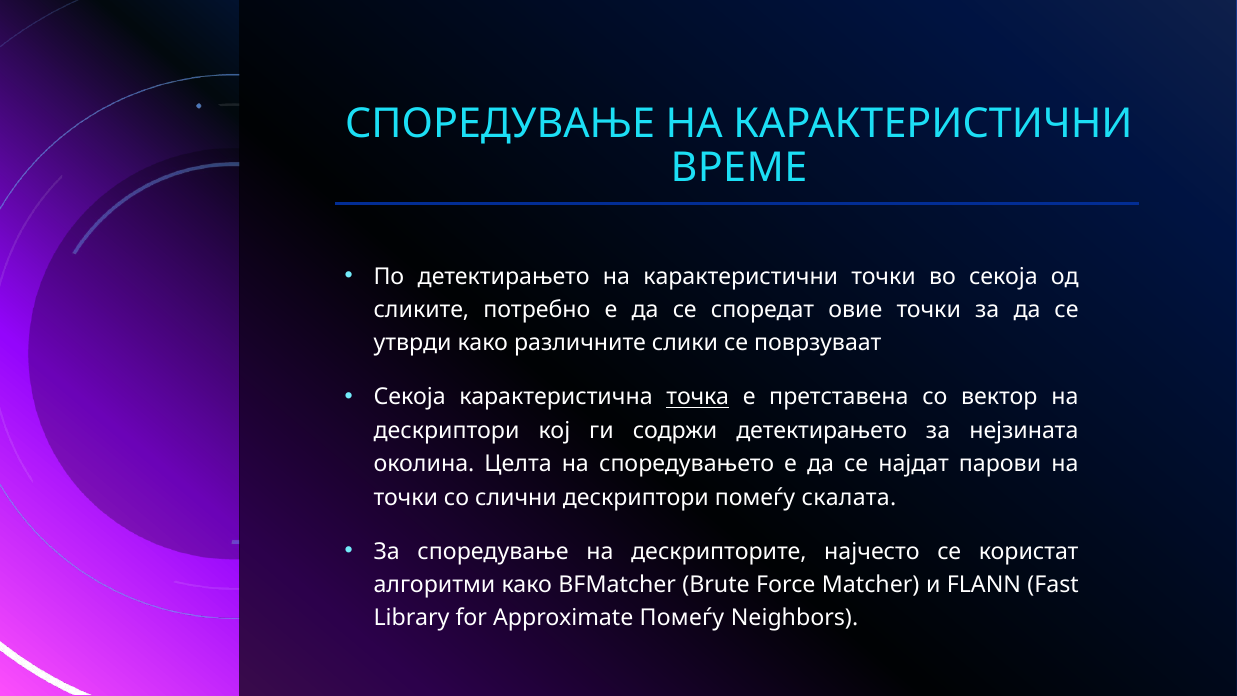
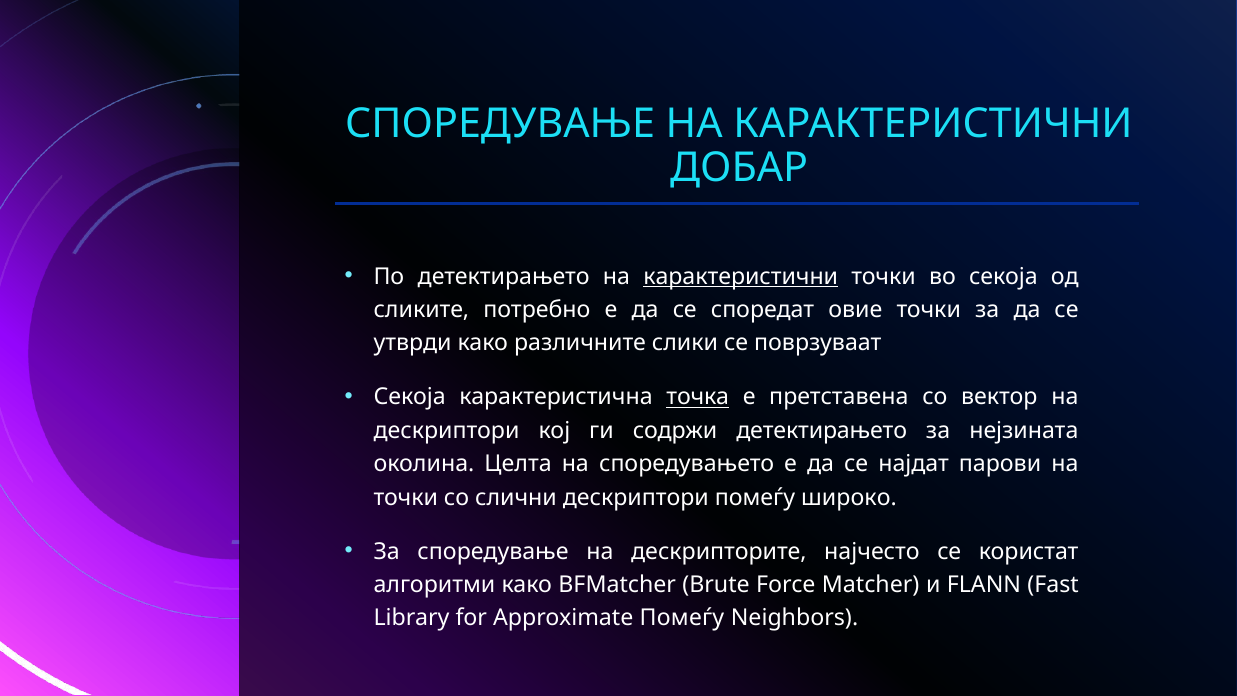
ВРЕМЕ: ВРЕМЕ -> ДОБАР (739, 168)
карактеристични underline: none -> present (741, 276)
скалата: скалата -> широко (849, 497)
